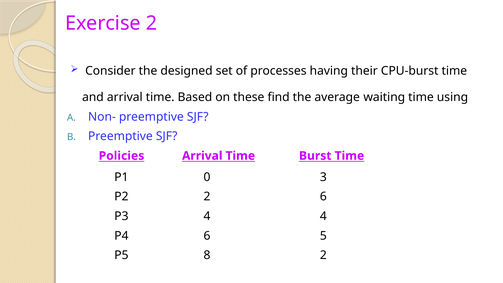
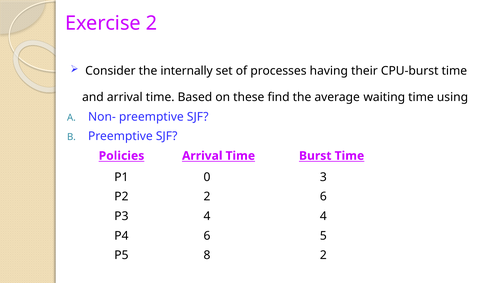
designed: designed -> internally (187, 71)
